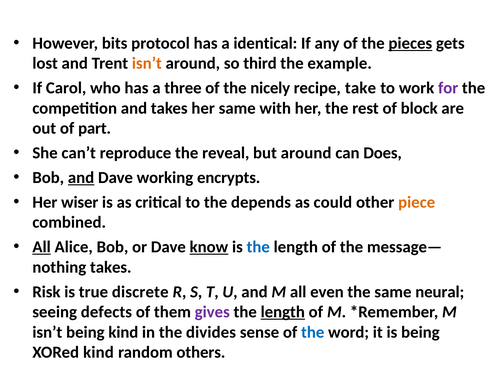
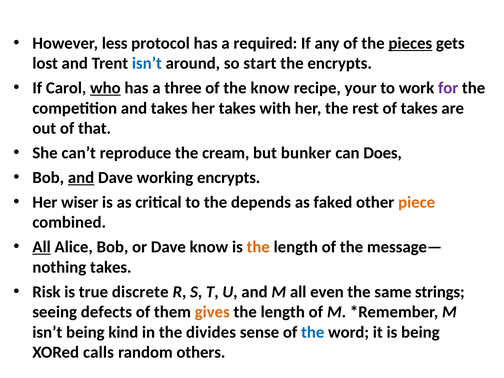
bits: bits -> less (115, 43)
identical: identical -> required (265, 43)
isn’t colour: orange -> blue (147, 63)
third: third -> start (260, 63)
the example: example -> encrypts (340, 63)
who underline: none -> present (105, 88)
the nicely: nicely -> know (270, 88)
take: take -> your (361, 88)
her same: same -> takes (237, 108)
of block: block -> takes (419, 108)
part: part -> that (95, 128)
reveal: reveal -> cream (226, 153)
but around: around -> bunker (306, 153)
could: could -> faked (333, 202)
know underline: present -> none (209, 247)
the colour: blue -> orange (258, 247)
neural: neural -> strings (440, 292)
gives colour: purple -> orange (212, 312)
length underline: present -> none (283, 312)
XORed kind: kind -> calls (98, 352)
